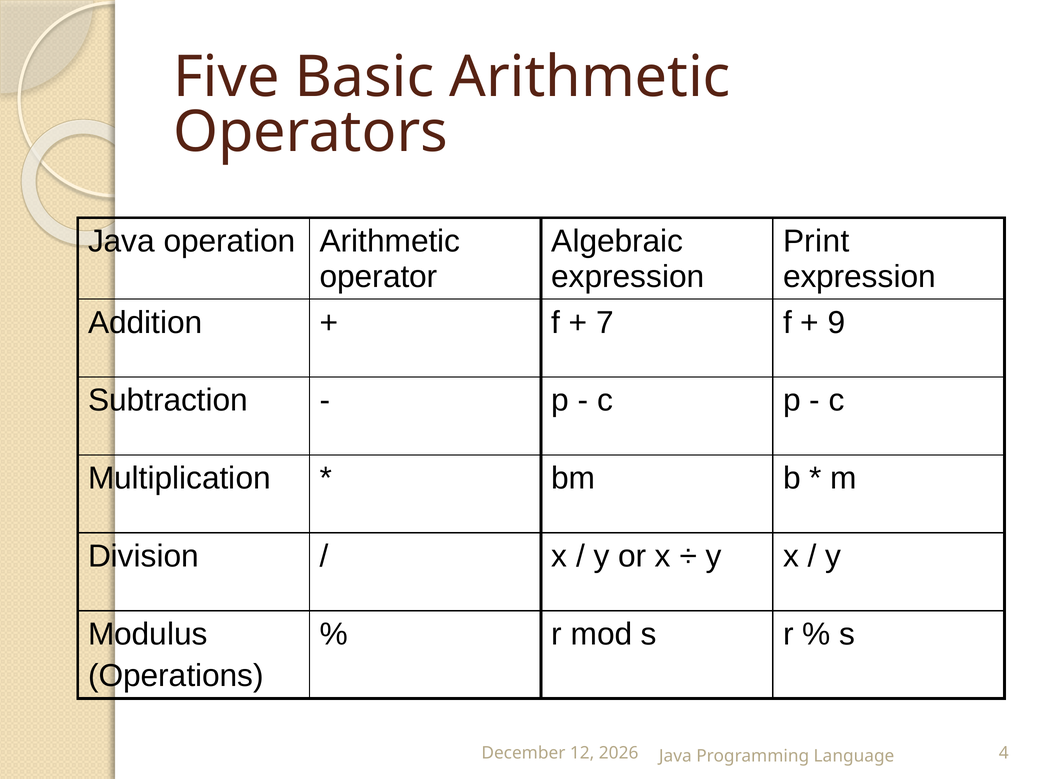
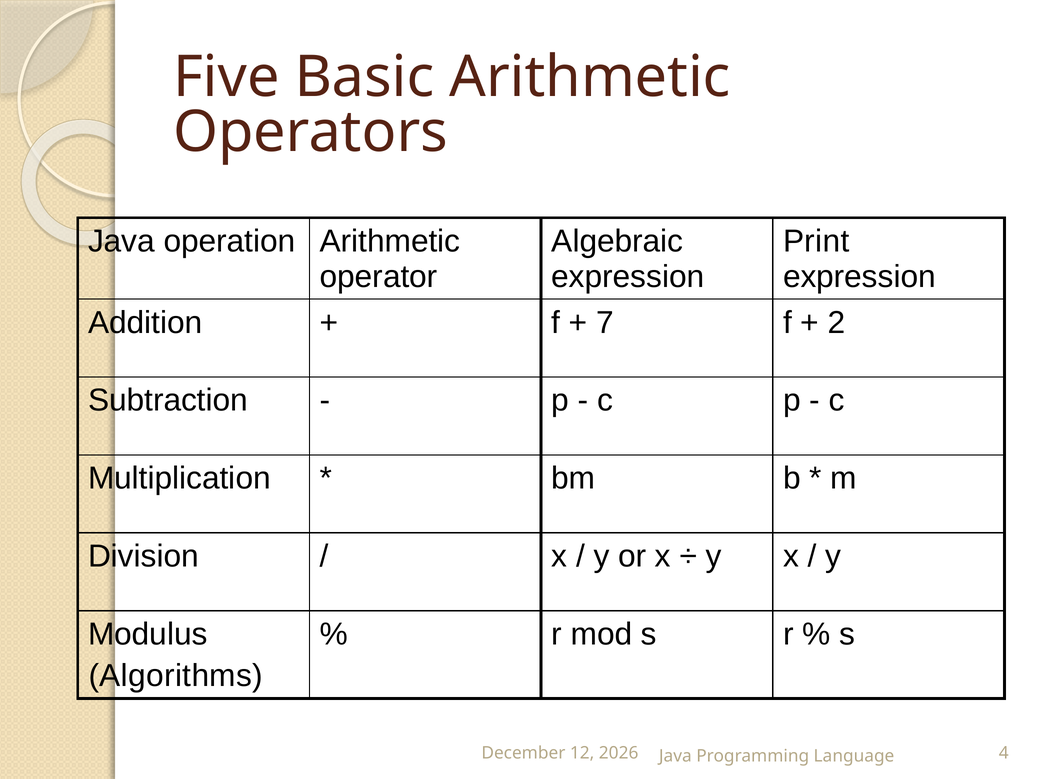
9: 9 -> 2 (837, 322)
Operations: Operations -> Algorithms (176, 676)
